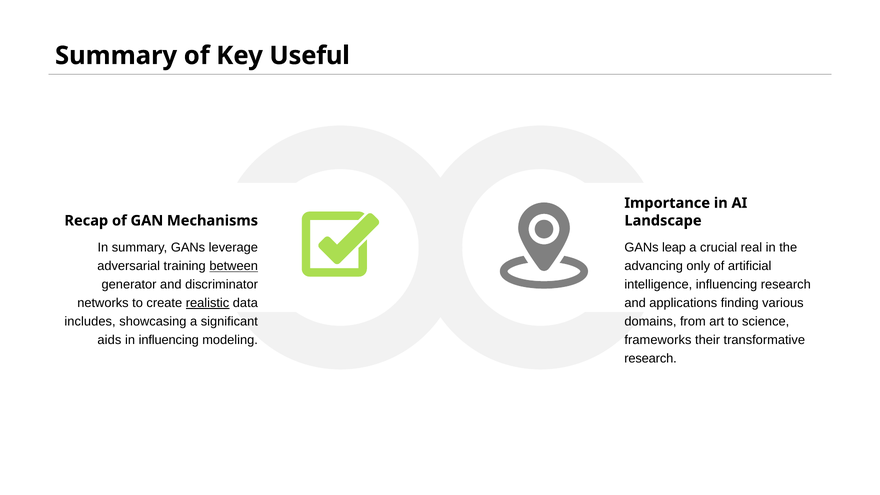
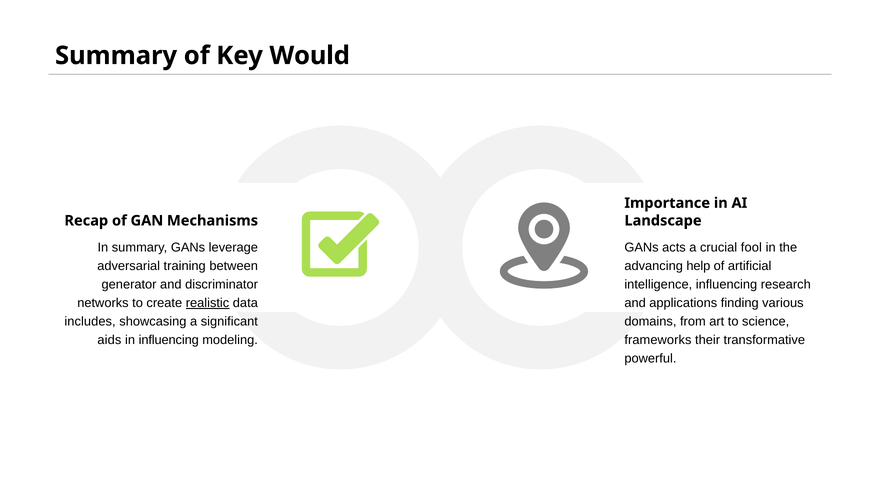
Useful: Useful -> Would (310, 56)
leap: leap -> acts (674, 248)
real: real -> fool (751, 248)
only: only -> help (698, 266)
between underline: present -> none (234, 266)
research: research -> powerful (650, 358)
